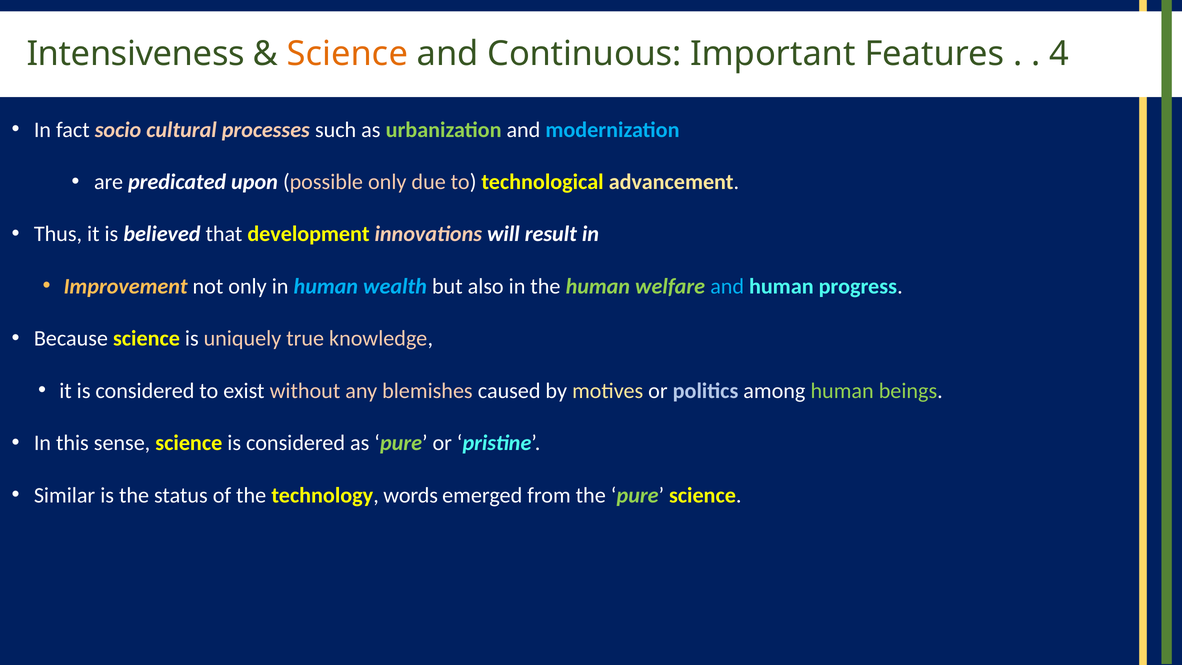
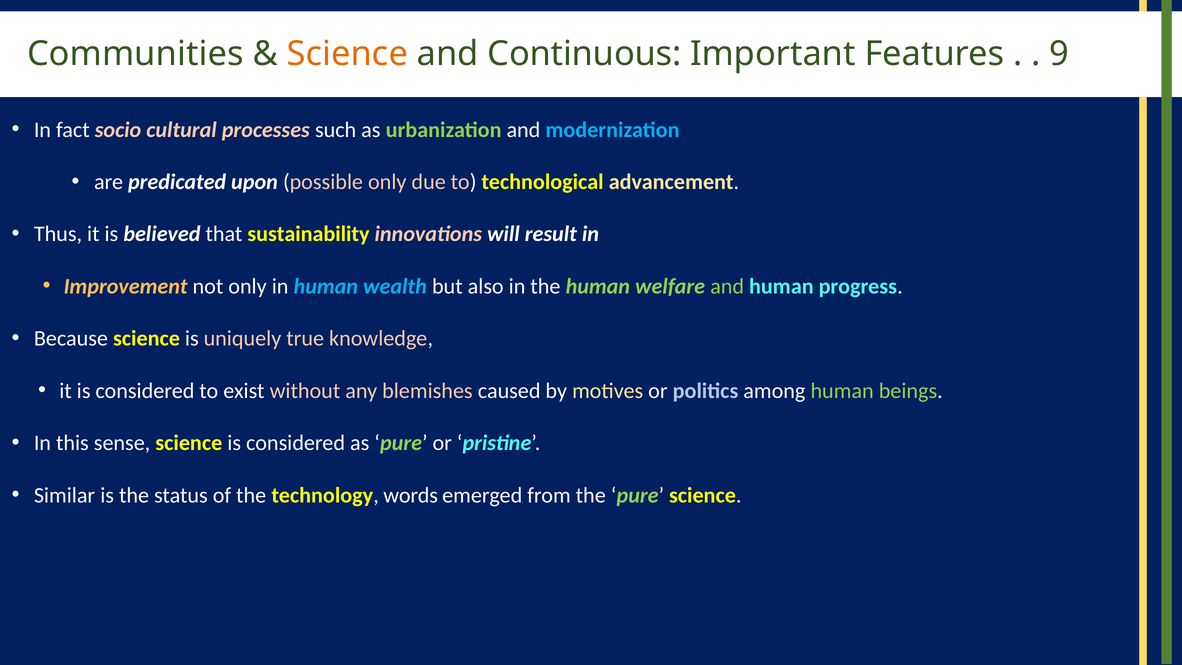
Intensiveness: Intensiveness -> Communities (135, 54)
4: 4 -> 9 (1059, 54)
development: development -> sustainability (308, 234)
and colour: light blue -> light green (727, 286)
